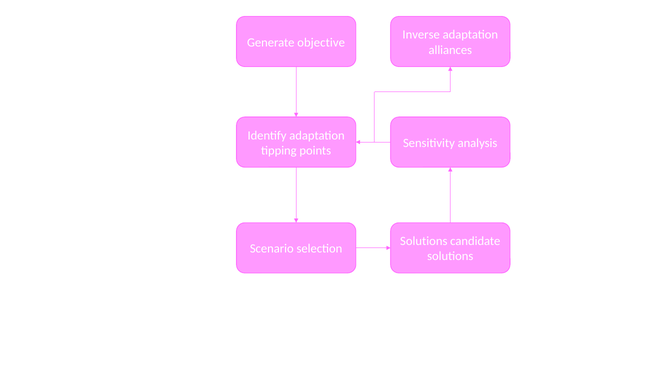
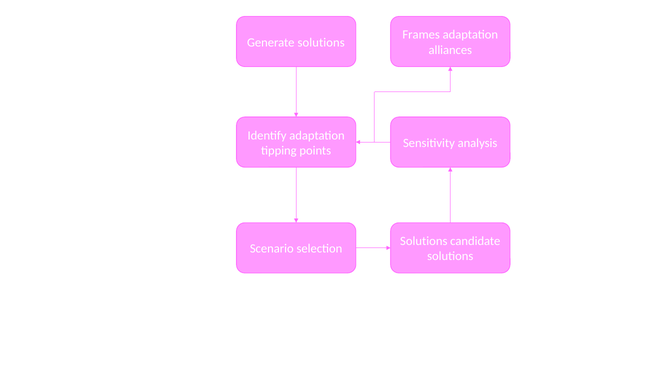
Inverse: Inverse -> Frames (421, 35)
Generate objective: objective -> solutions (321, 42)
